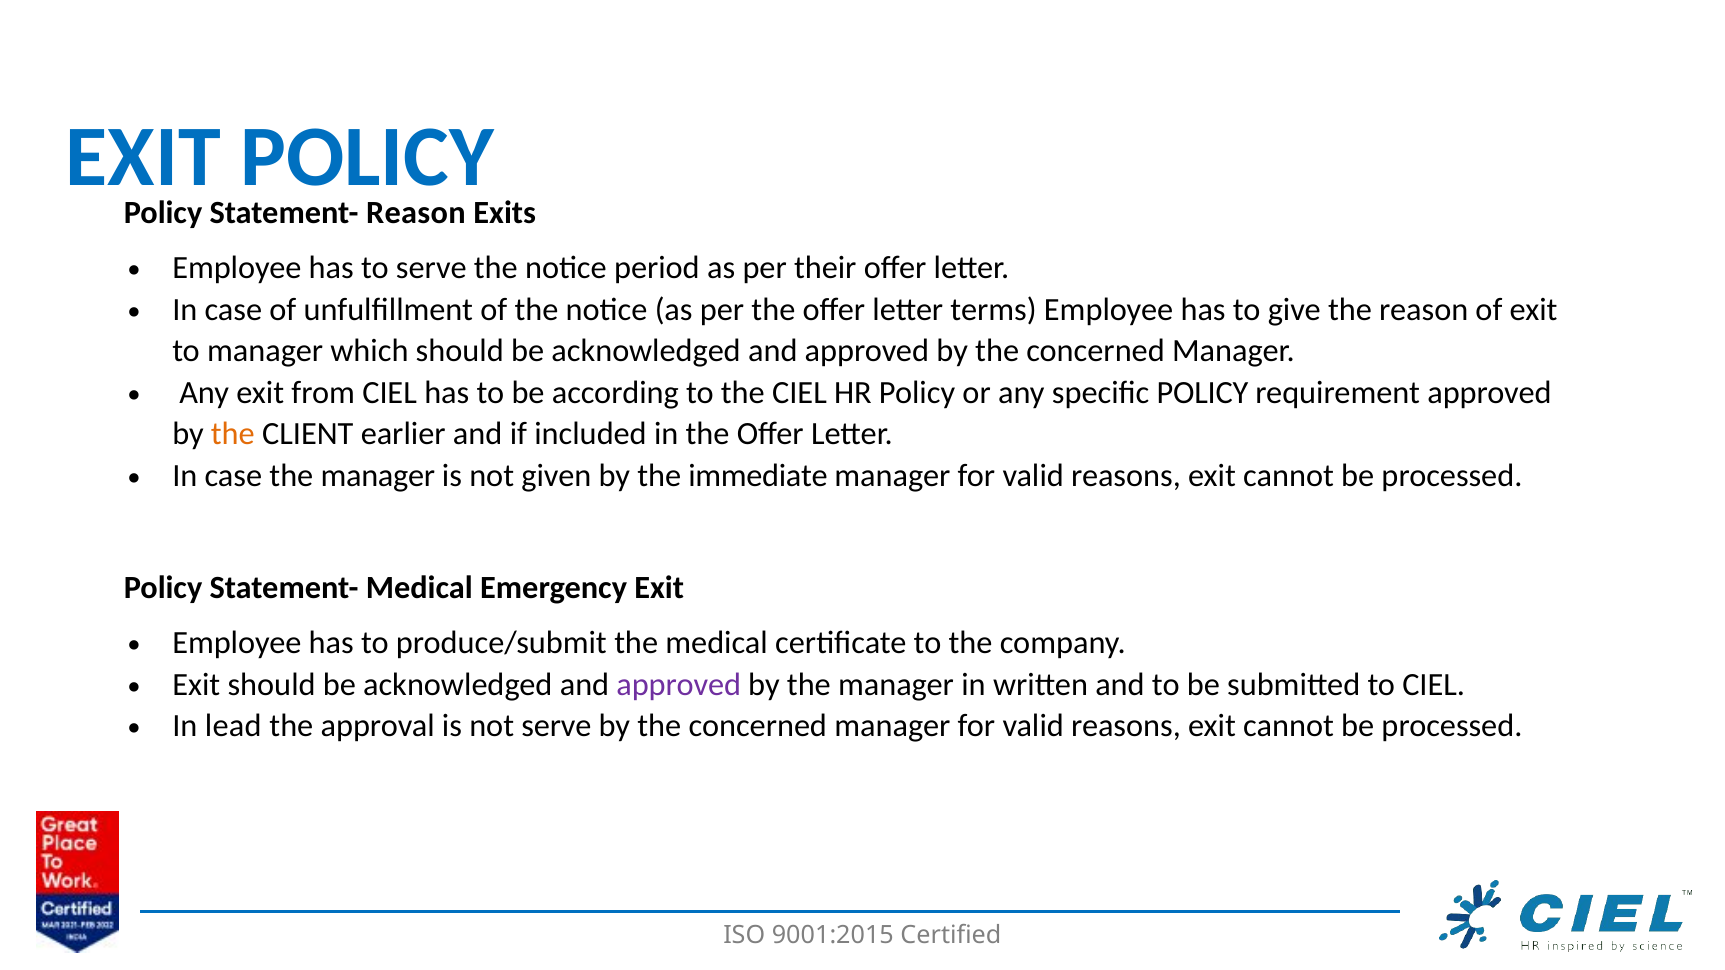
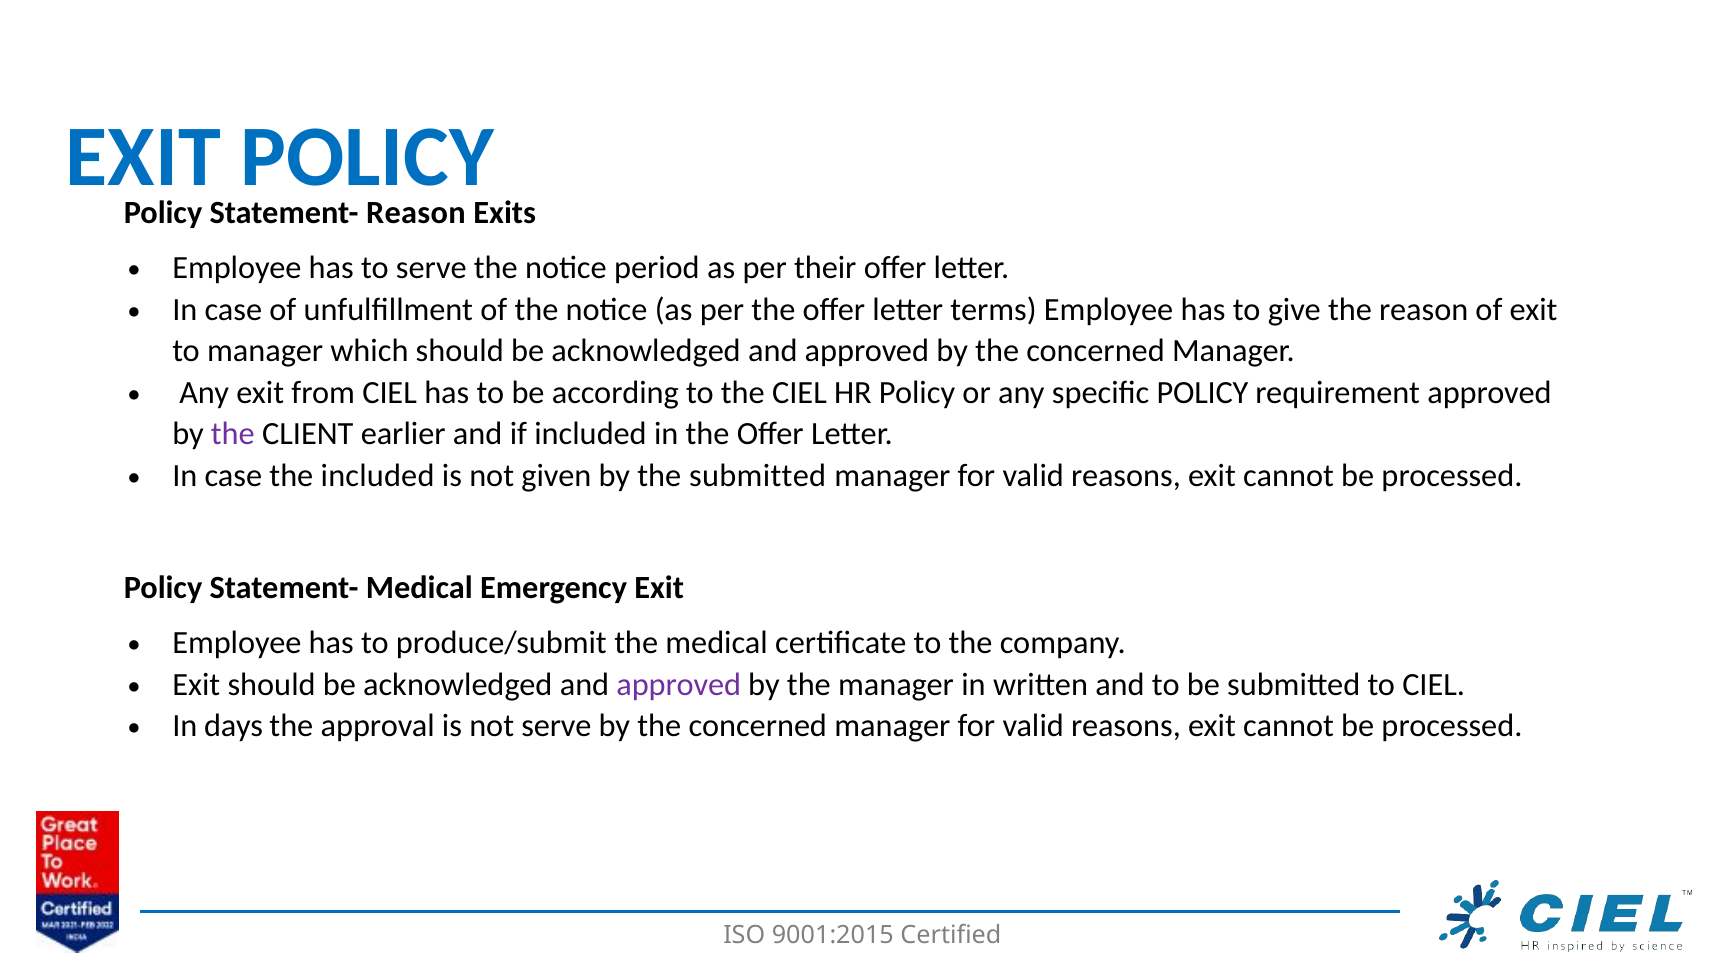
the colour: orange -> purple (233, 434)
case the manager: manager -> included (378, 476)
the immediate: immediate -> submitted (758, 476)
lead: lead -> days (234, 727)
